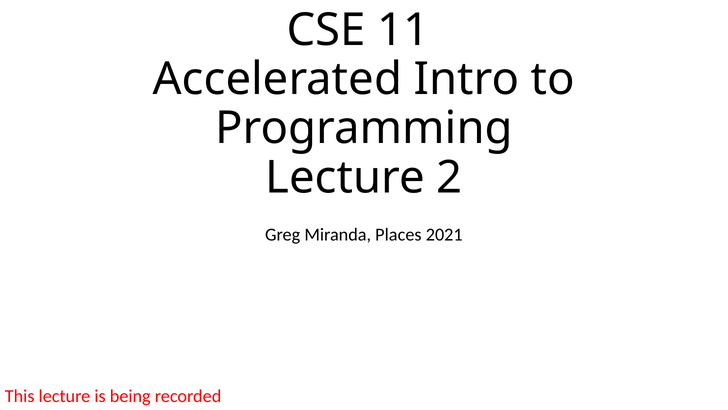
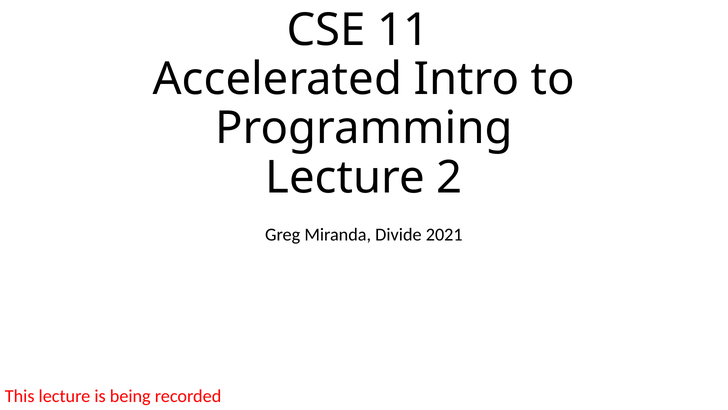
Places: Places -> Divide (398, 235)
